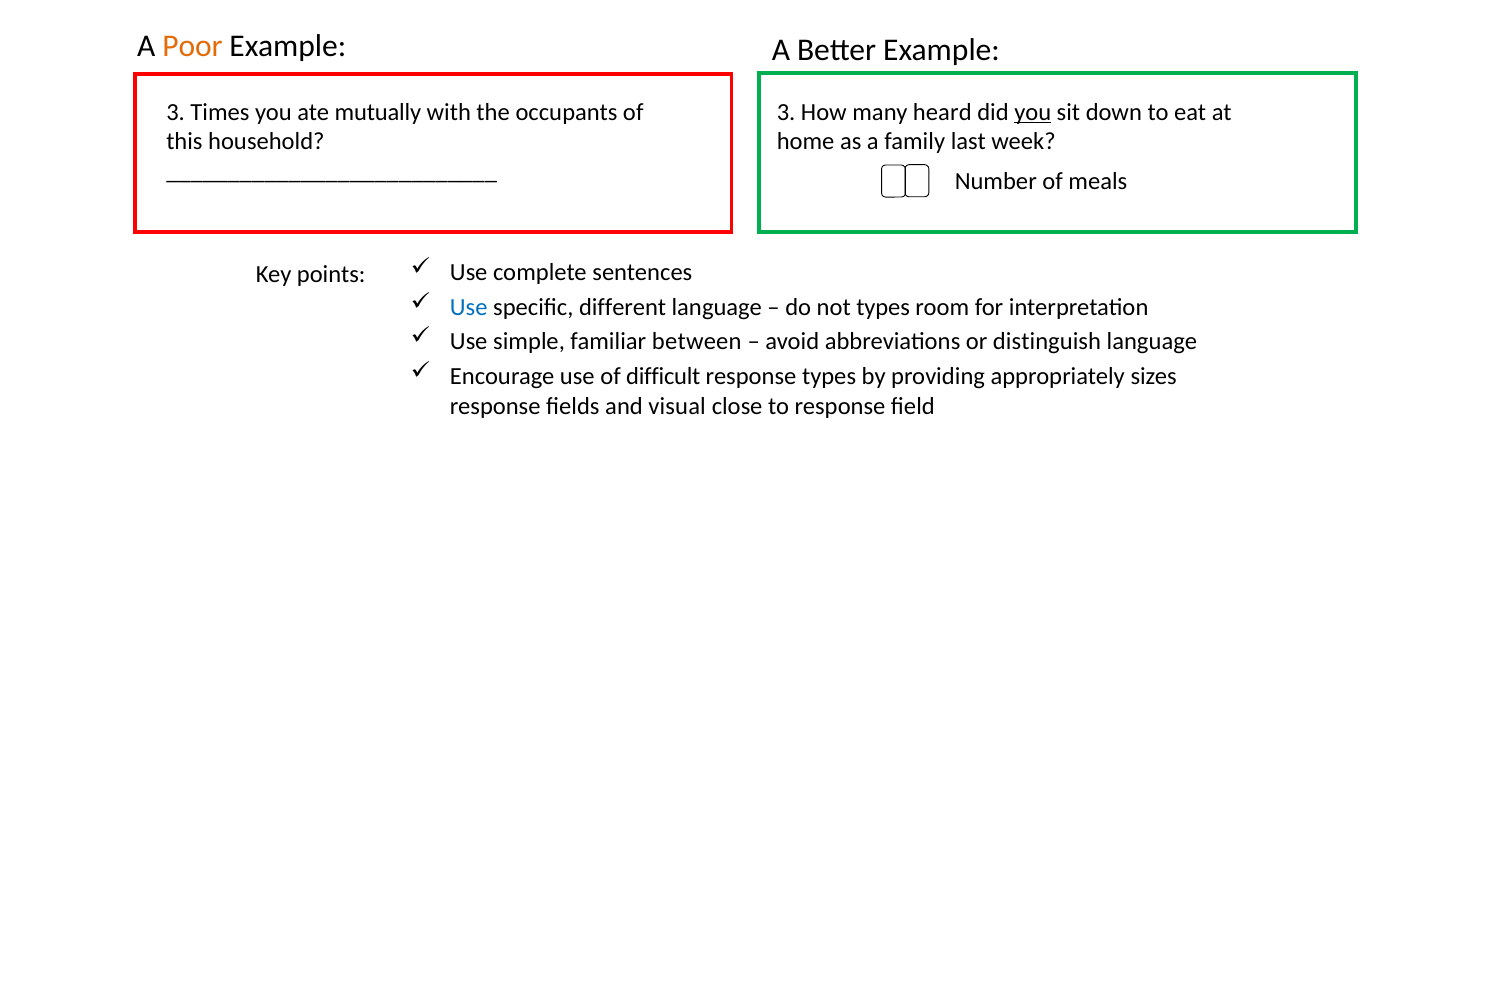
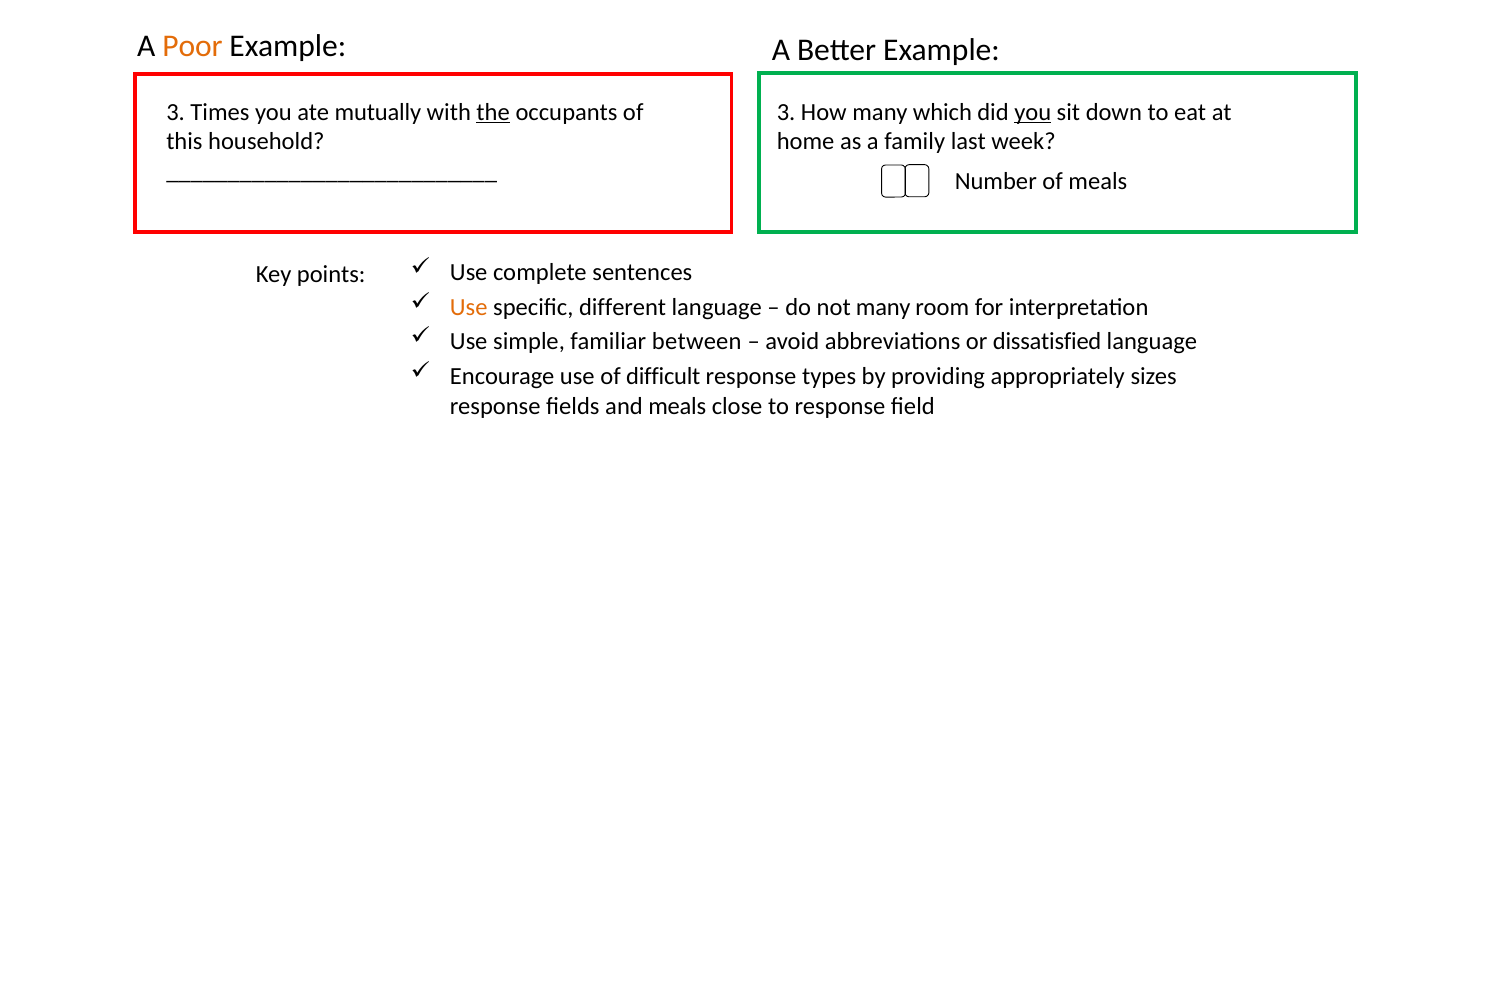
the underline: none -> present (493, 112)
heard: heard -> which (942, 112)
Use colour: blue -> orange (469, 307)
not types: types -> many (883, 307)
distinguish: distinguish -> dissatisfied (1047, 342)
and visual: visual -> meals (677, 406)
